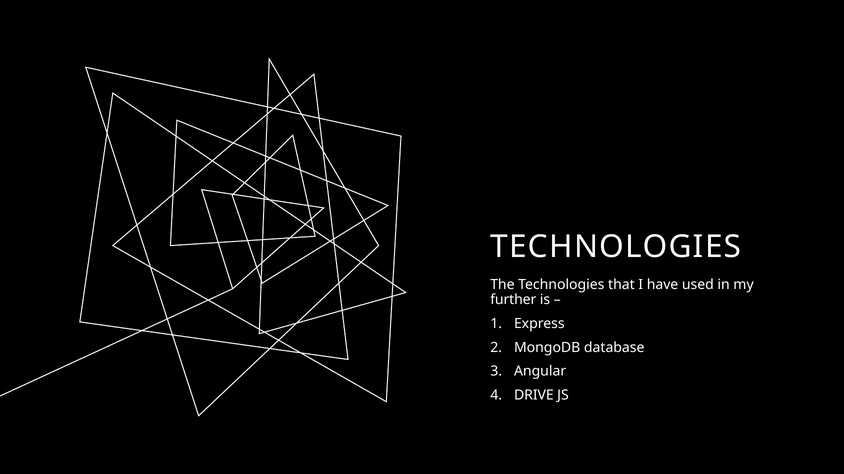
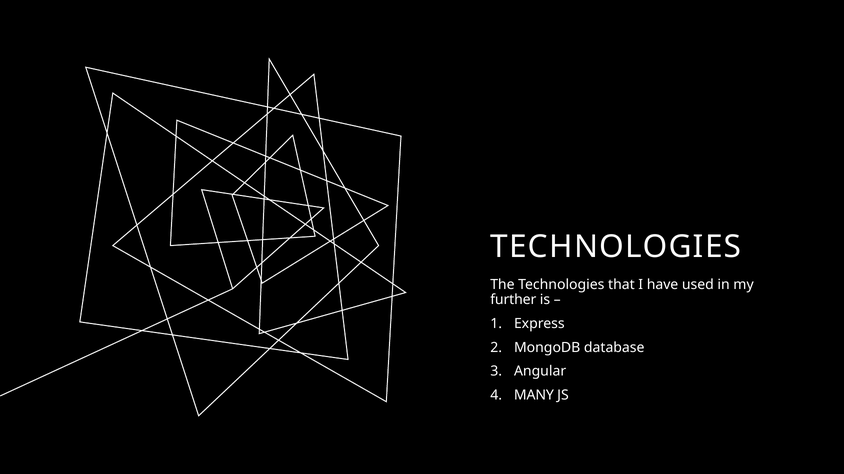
DRIVE: DRIVE -> MANY (534, 396)
